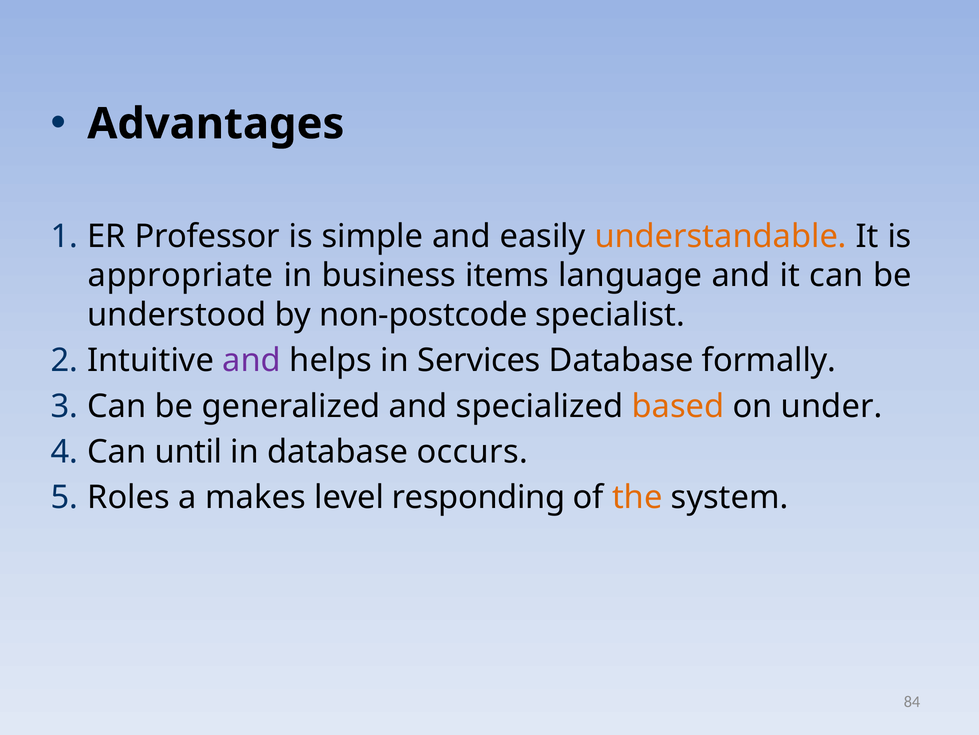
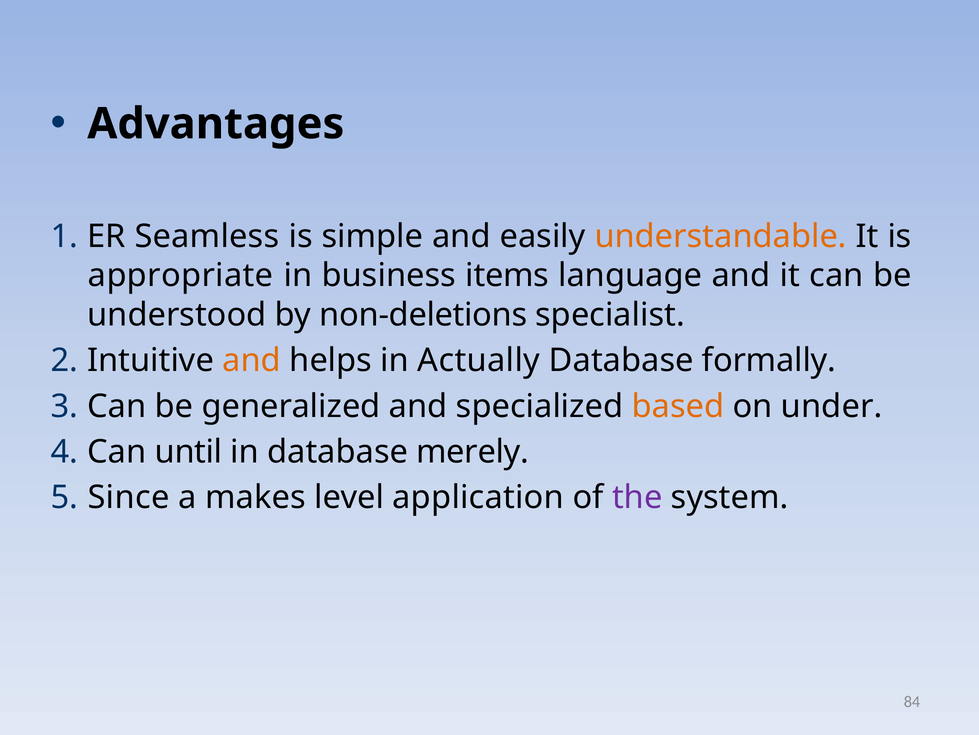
Professor: Professor -> Seamless (207, 236)
non-postcode: non-postcode -> non-deletions (423, 314)
and colour: purple -> orange (252, 360)
Services: Services -> Actually (479, 360)
occurs: occurs -> merely (473, 452)
Roles: Roles -> Since (128, 497)
responding: responding -> application (478, 497)
the colour: orange -> purple (637, 497)
